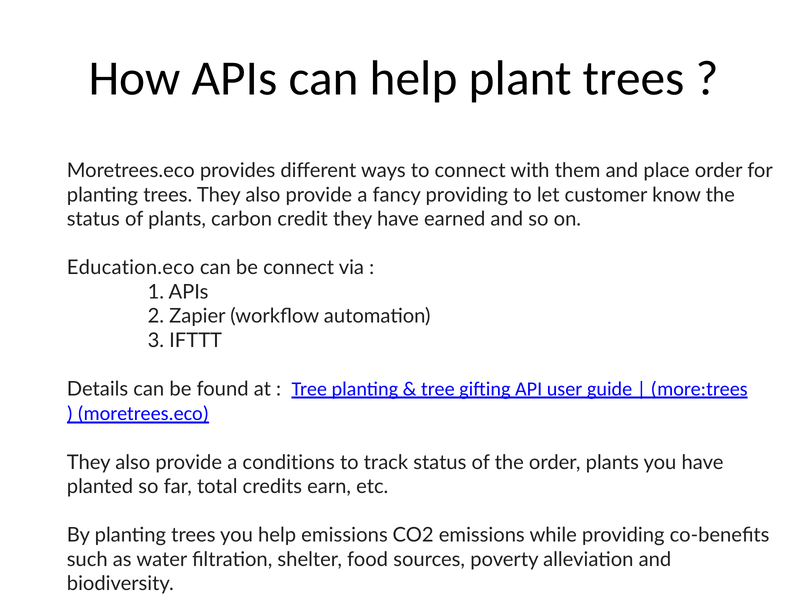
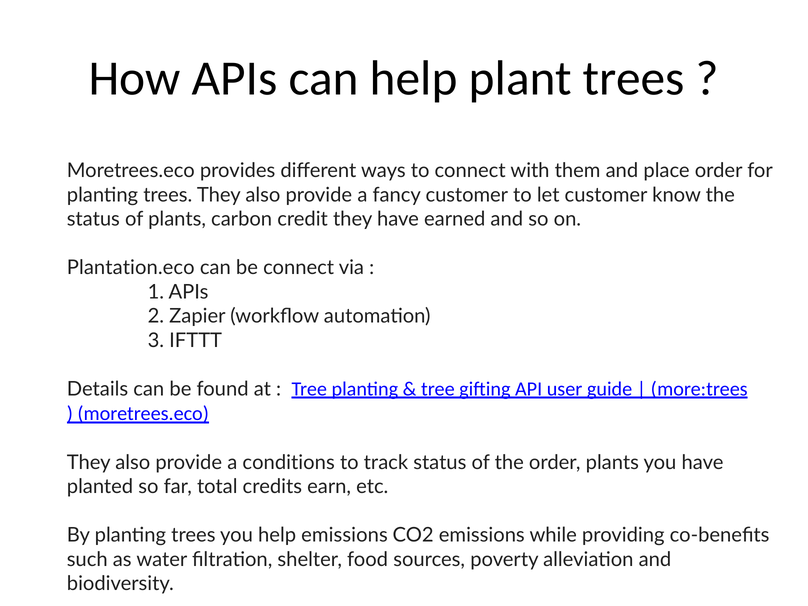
fancy providing: providing -> customer (467, 195)
Education.eco: Education.eco -> Plantation.eco (131, 268)
